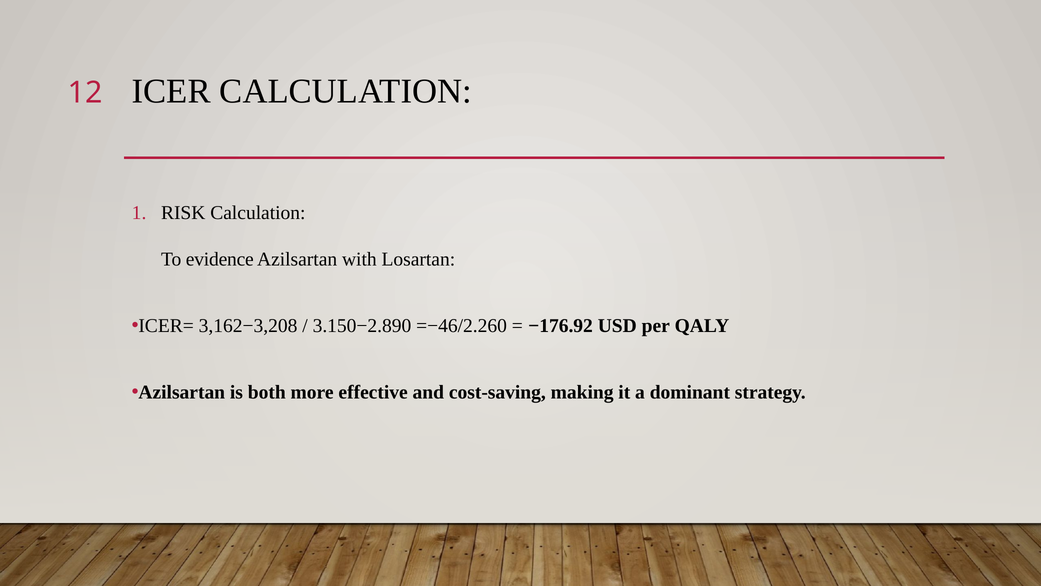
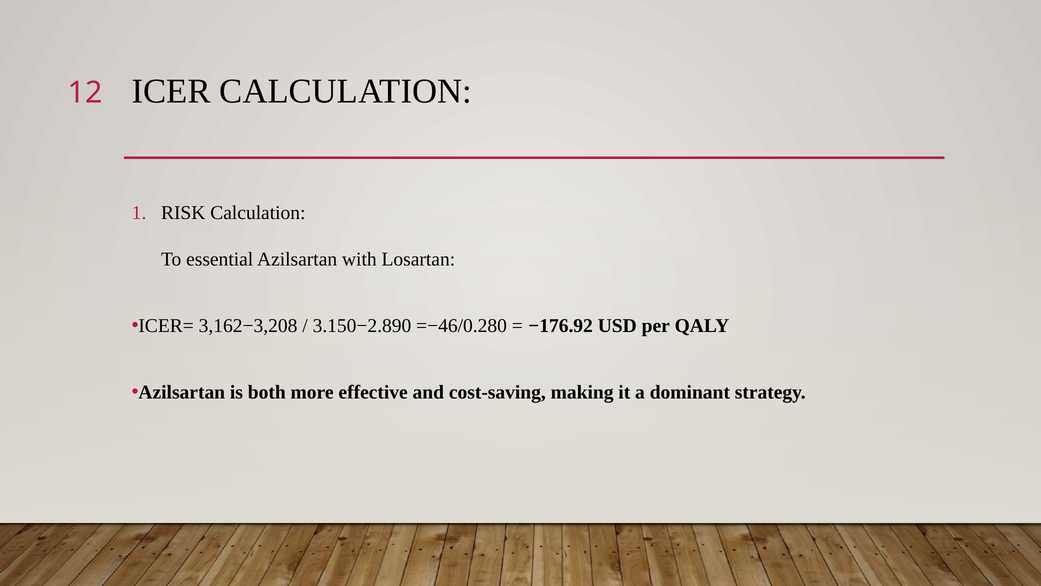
evidence: evidence -> essential (220, 259)
=−46/2.260: =−46/2.260 -> =−46/0.280 (462, 326)
